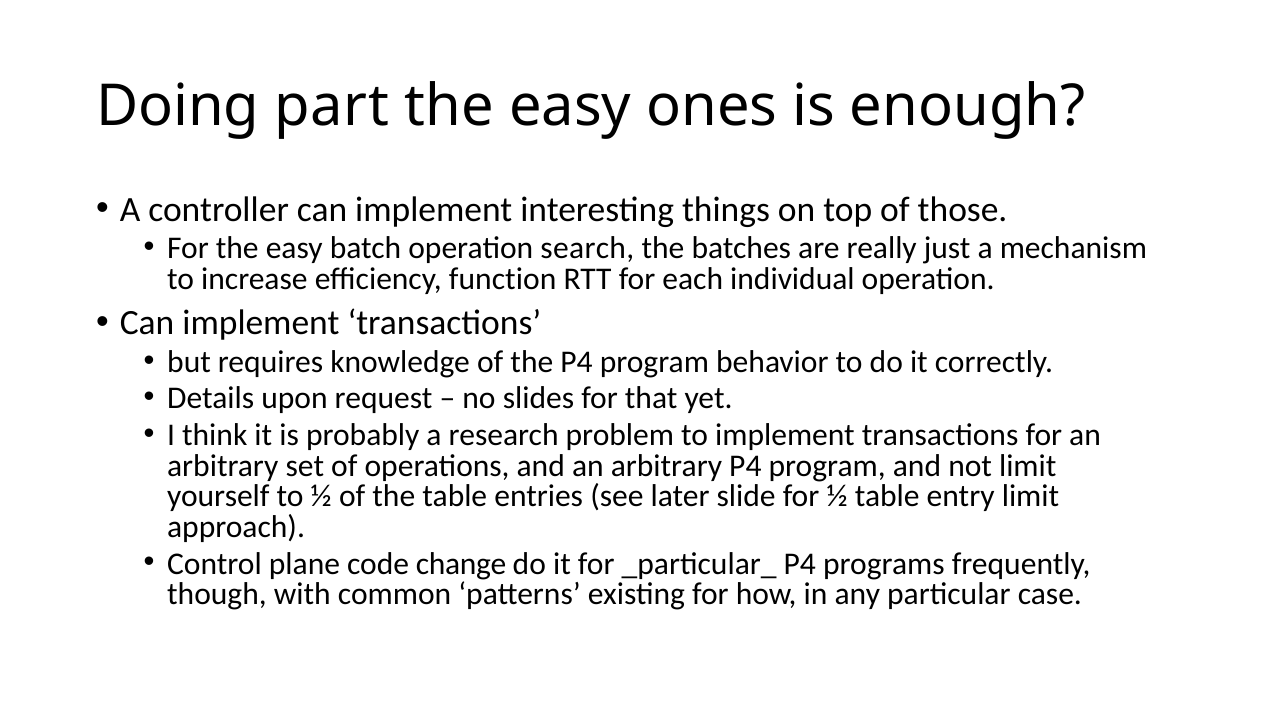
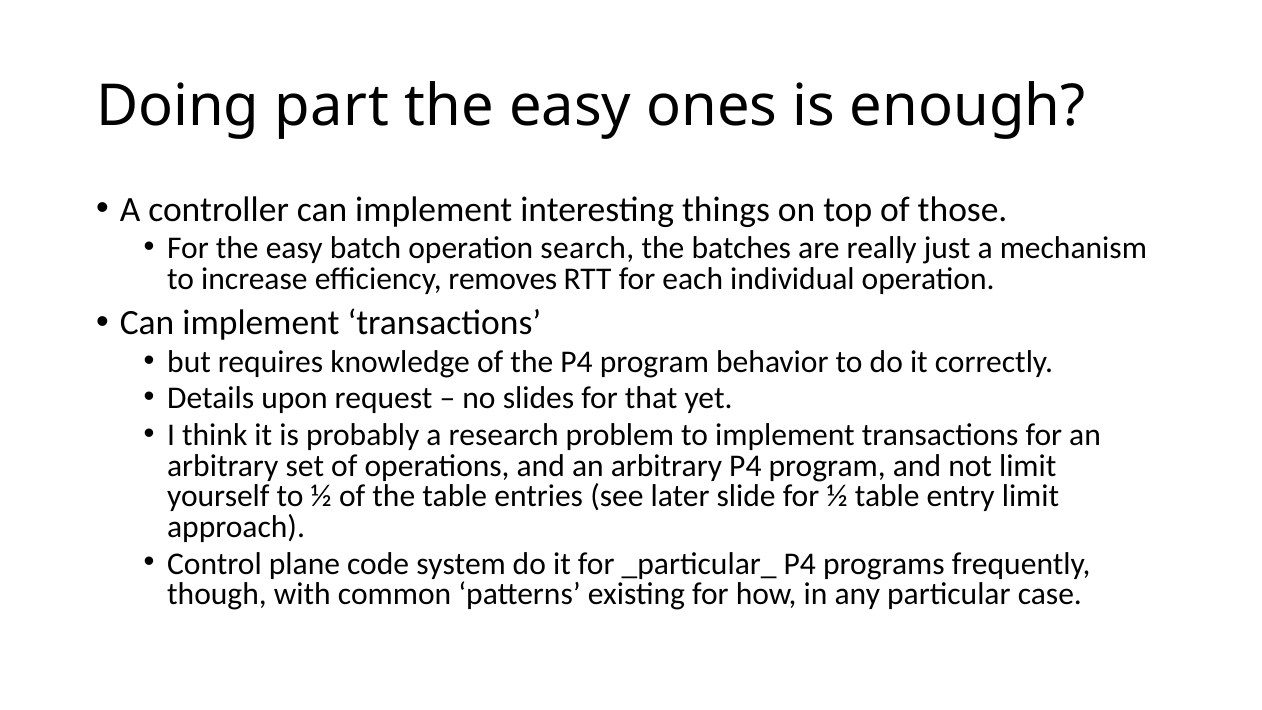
function: function -> removes (503, 279)
change: change -> system (461, 563)
